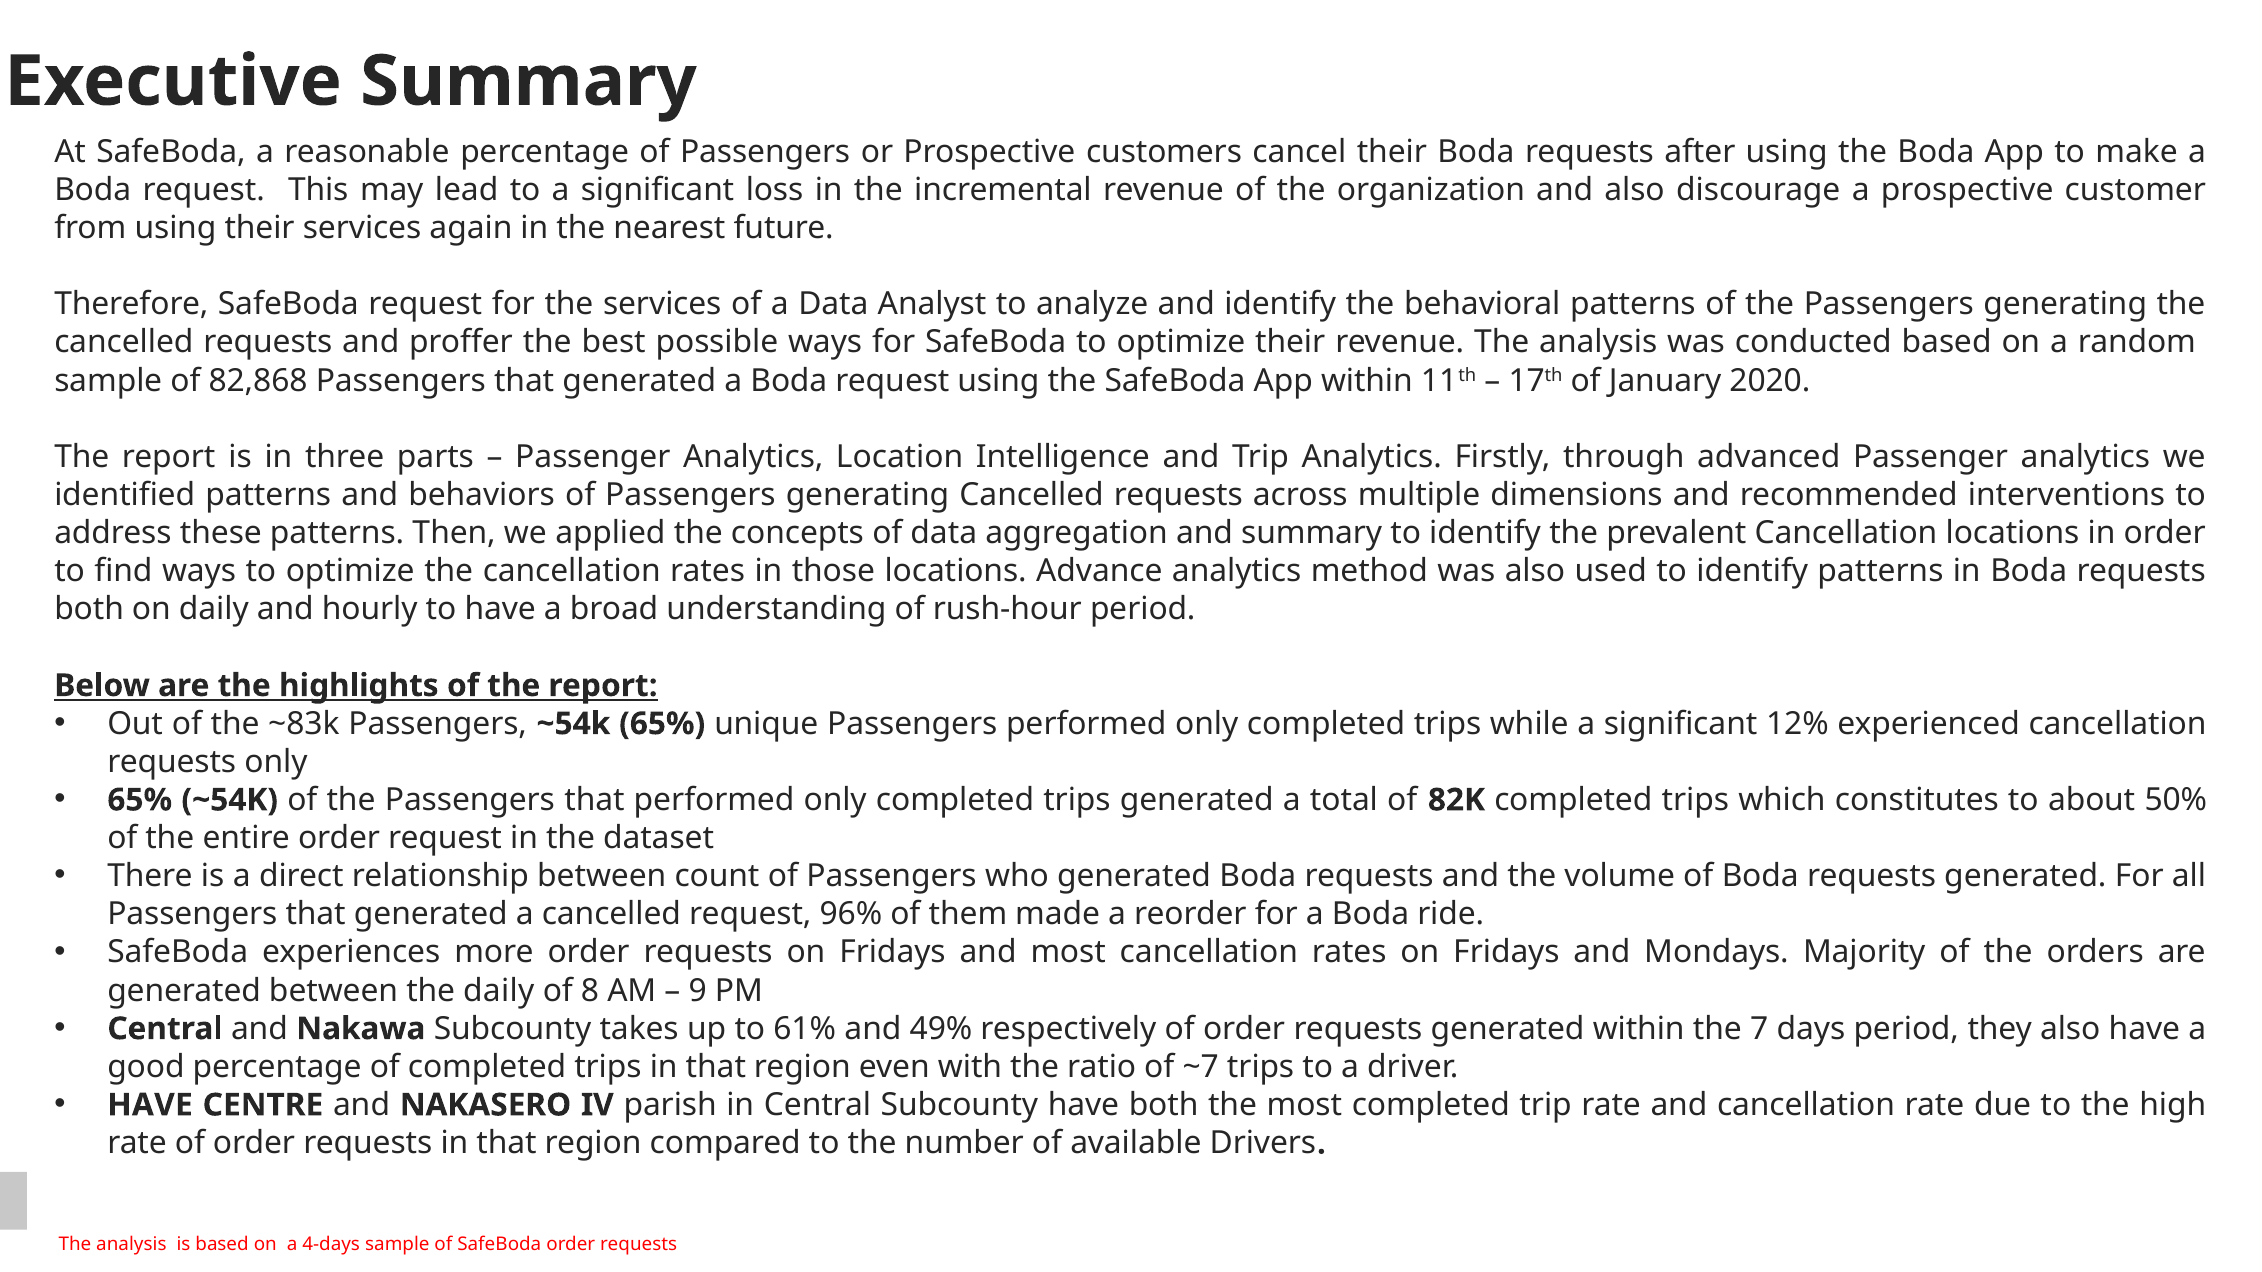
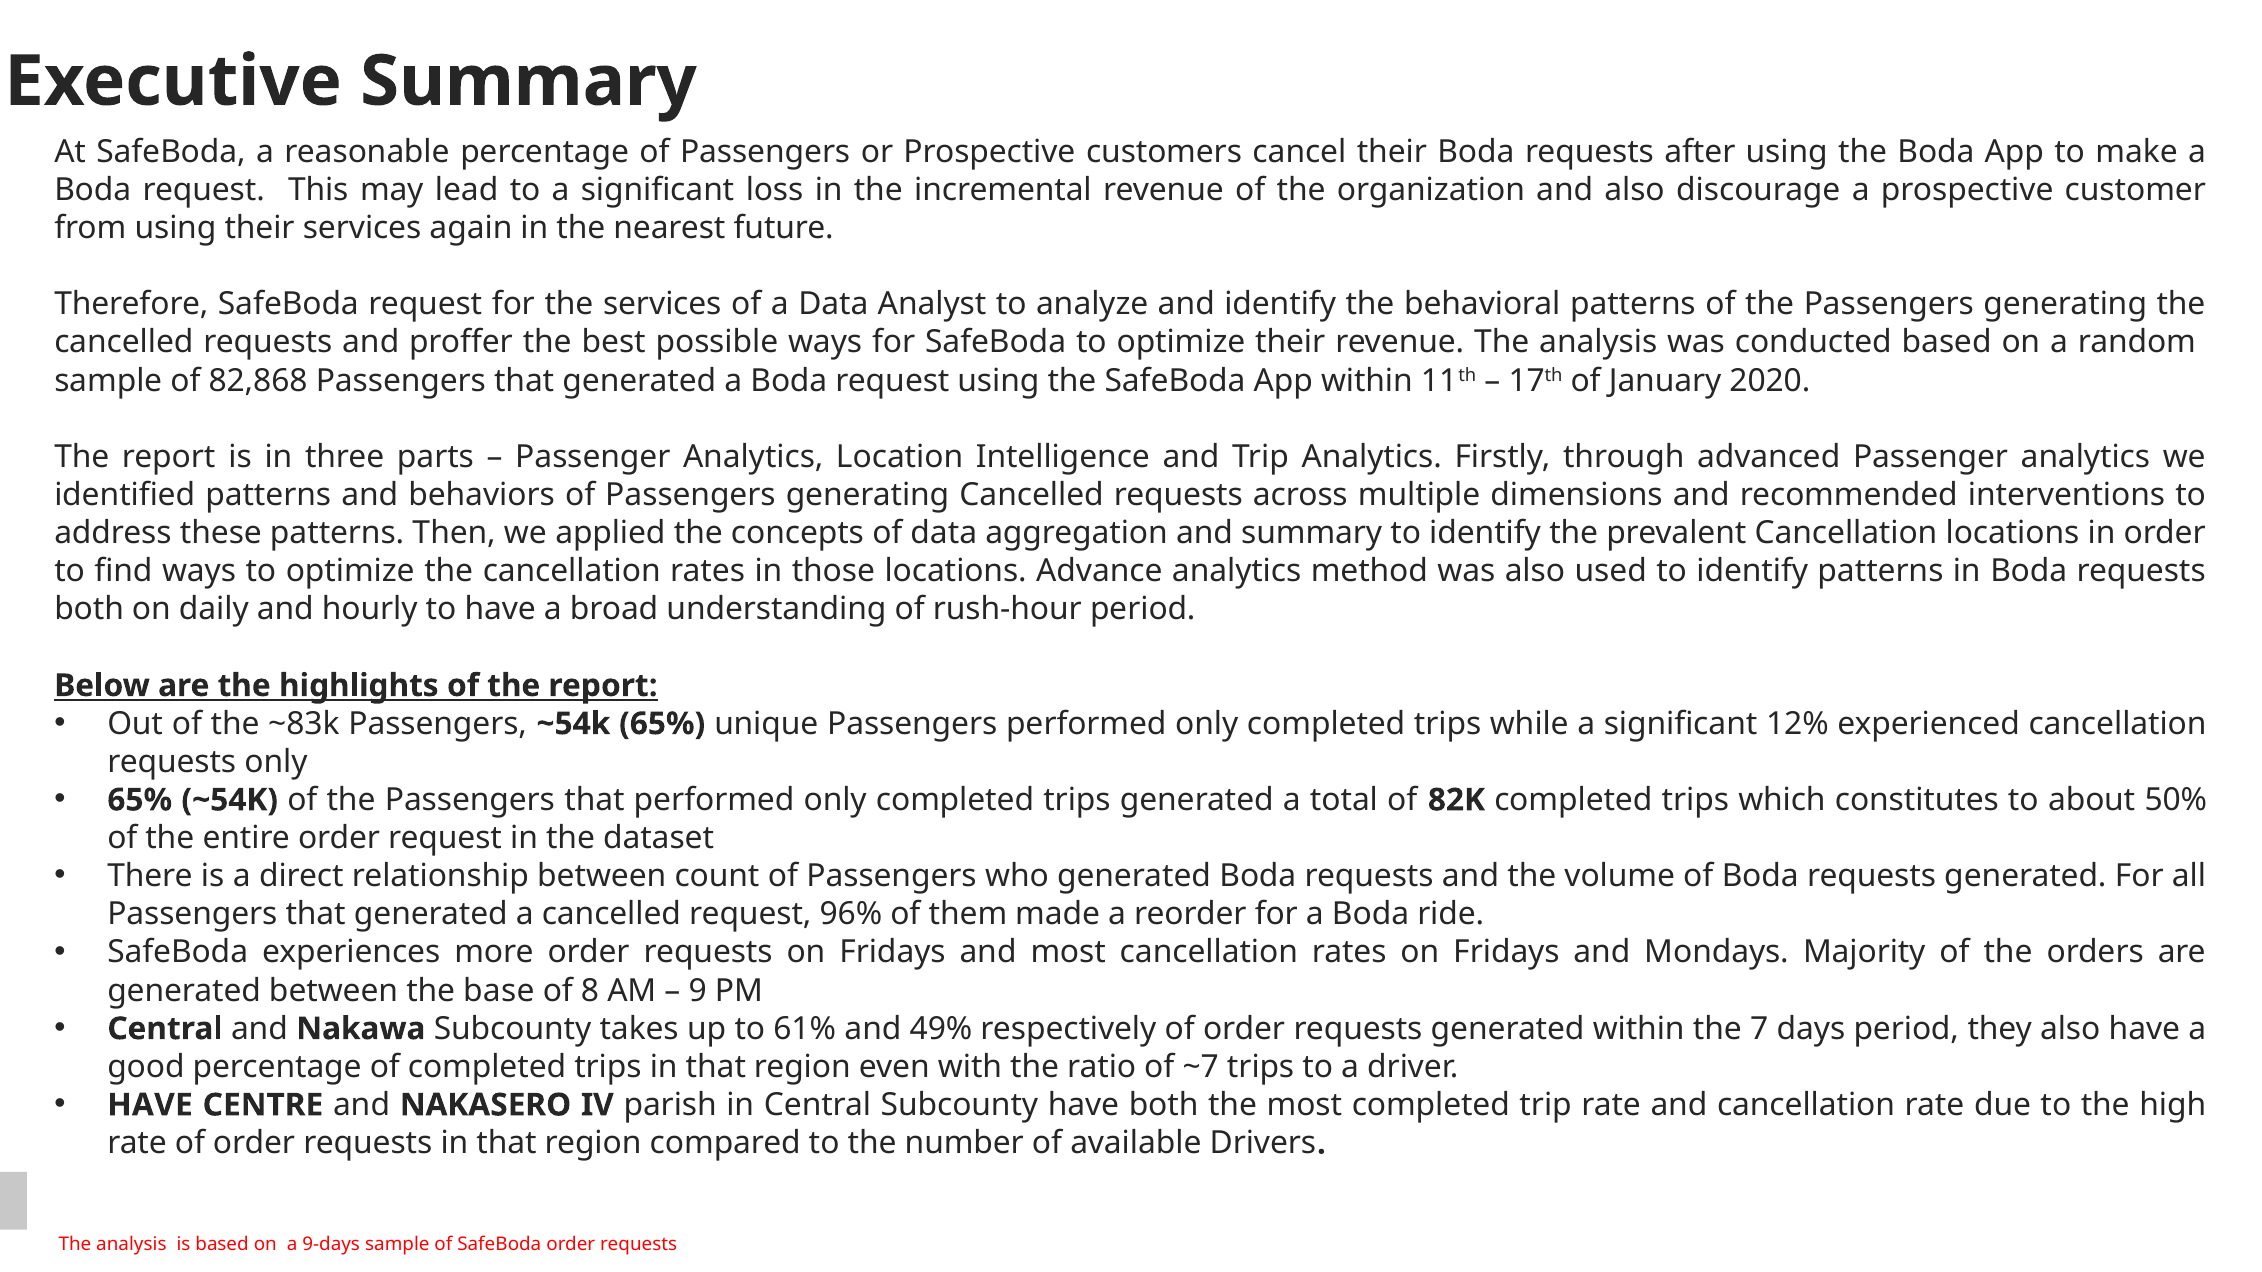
the daily: daily -> base (499, 991)
4-days: 4-days -> 9-days (331, 1245)
